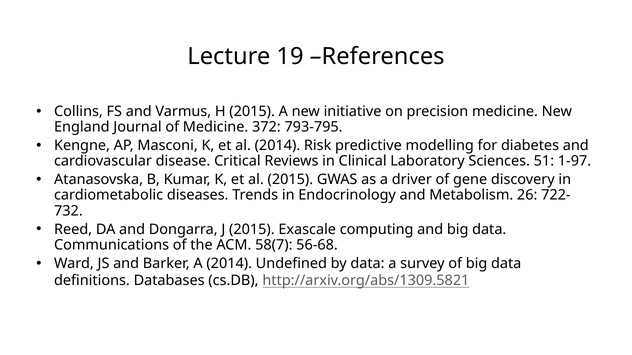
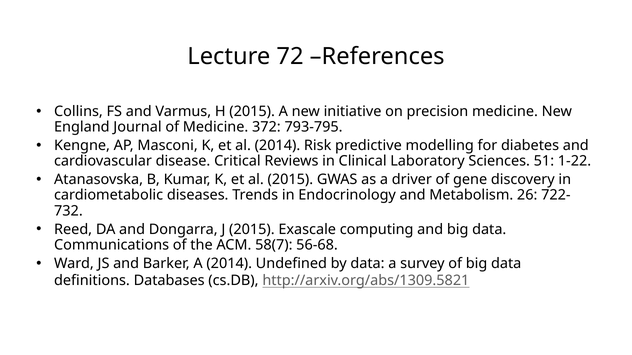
19: 19 -> 72 (290, 57)
1-97: 1-97 -> 1-22 (575, 161)
